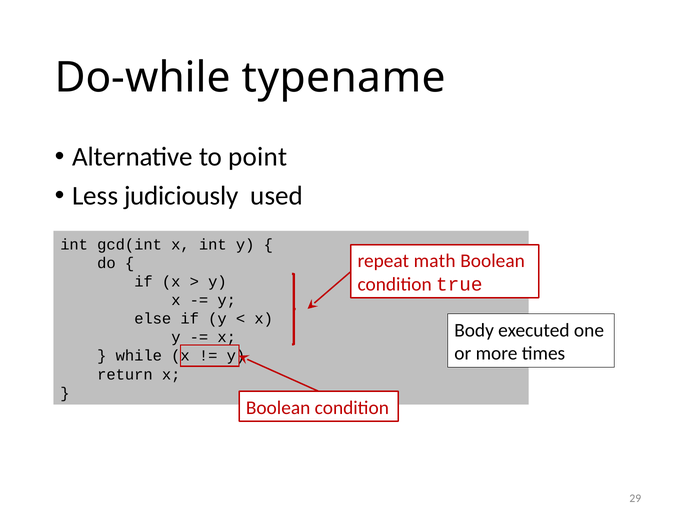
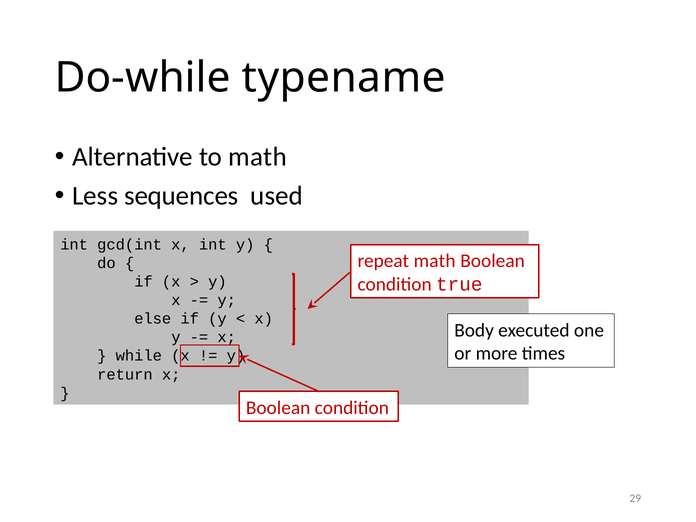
to point: point -> math (258, 157)
judiciously: judiciously -> sequences (181, 196)
